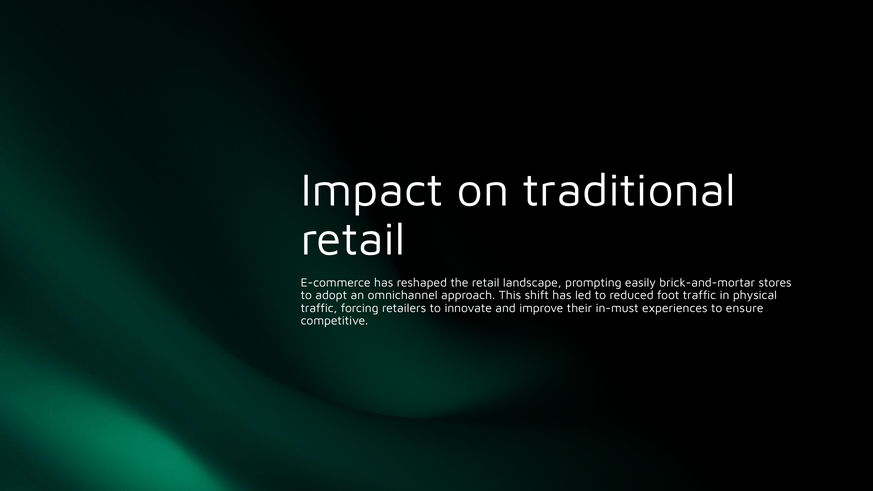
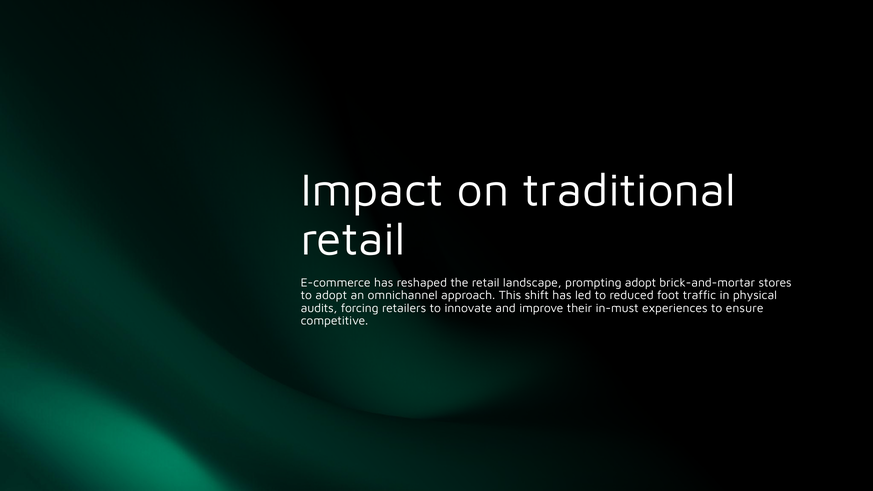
prompting easily: easily -> adopt (640, 283)
traffic: traffic -> audits (319, 308)
